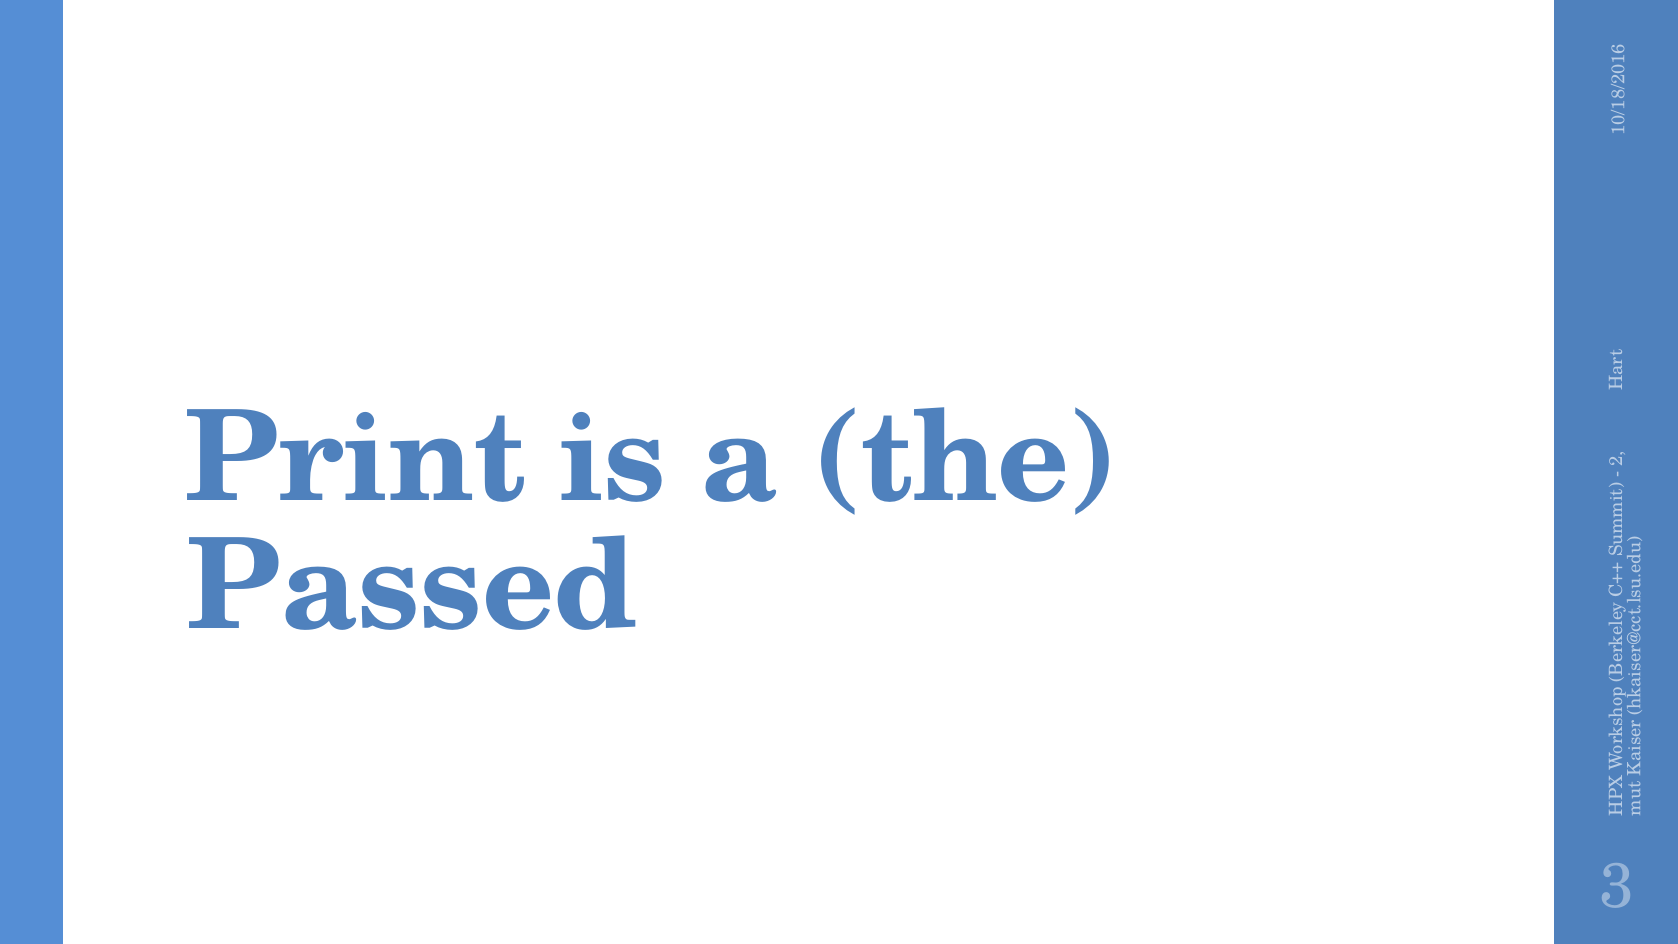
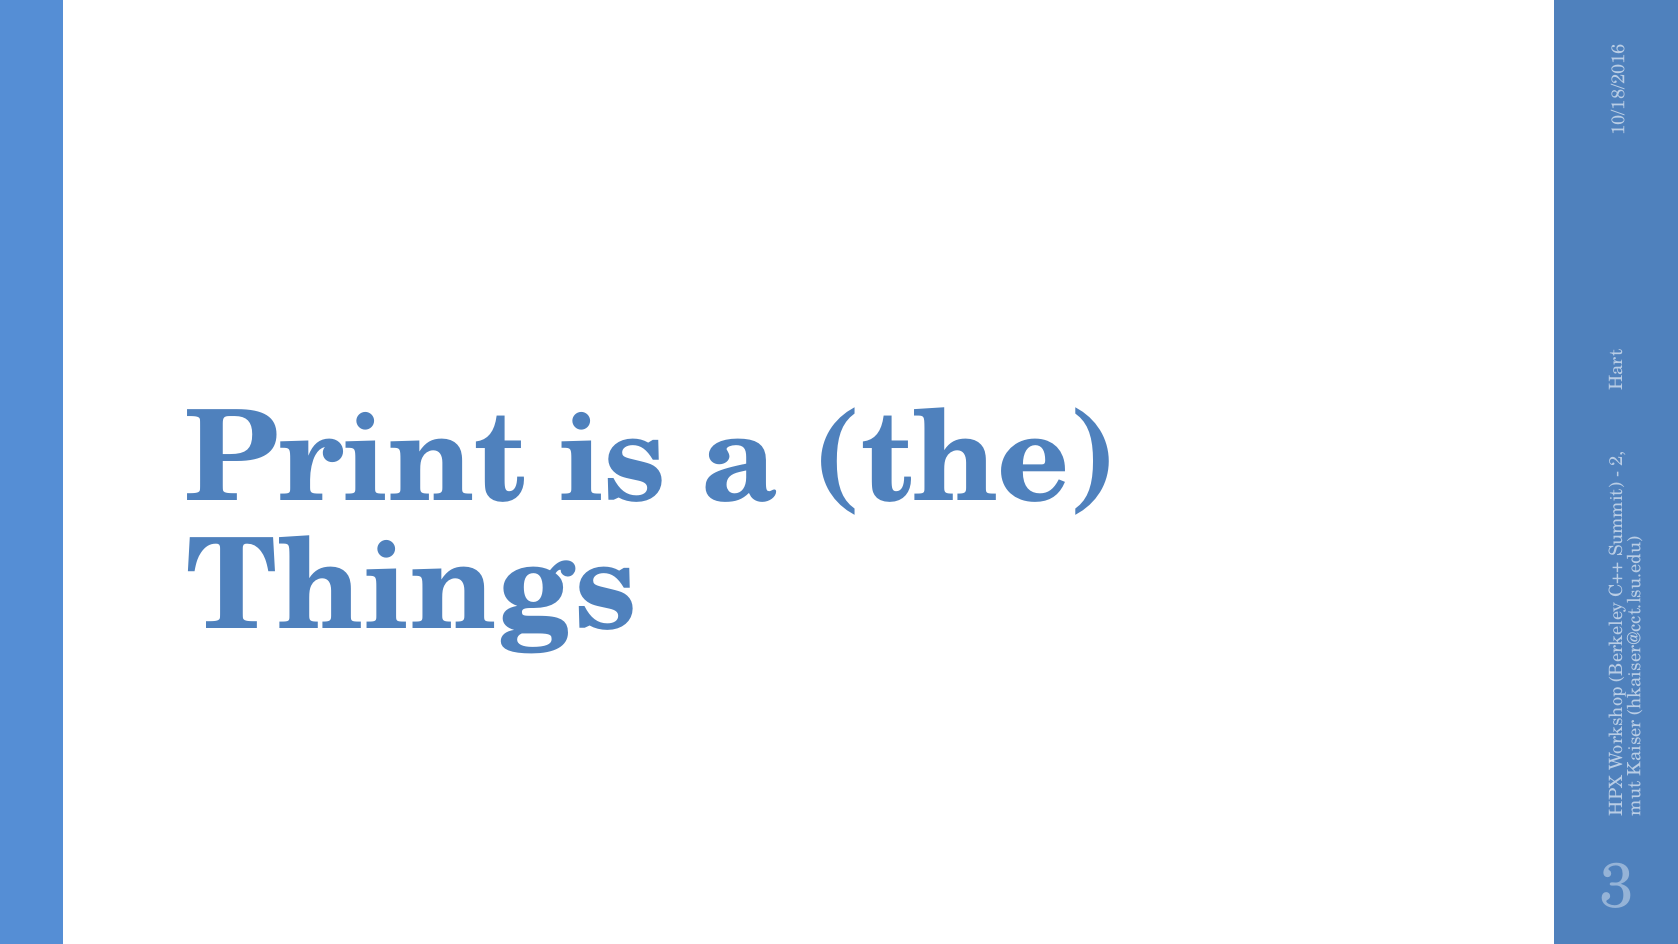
Passed: Passed -> Things (412, 587)
